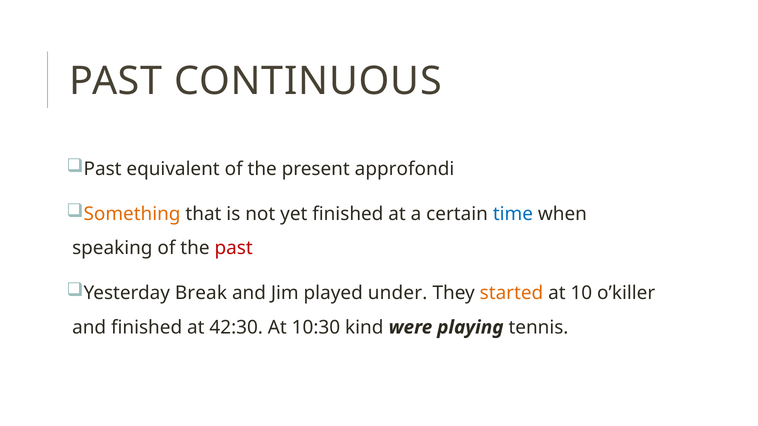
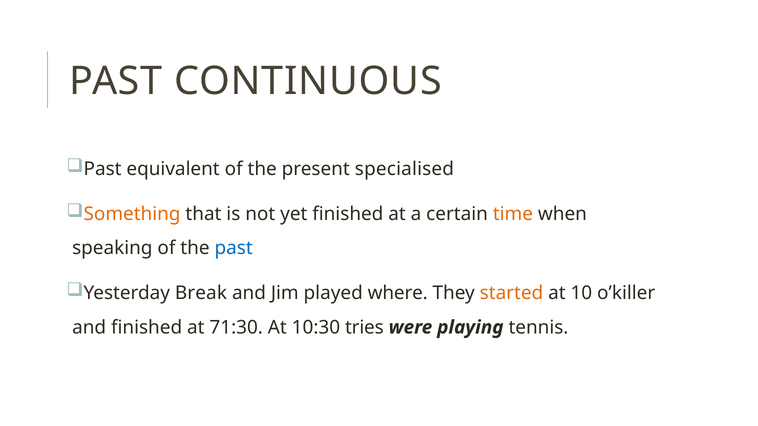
approfondi: approfondi -> specialised (404, 169)
time colour: blue -> orange (513, 214)
past colour: red -> blue (234, 248)
under: under -> where (398, 293)
42:30: 42:30 -> 71:30 (236, 328)
kind: kind -> tries (364, 328)
